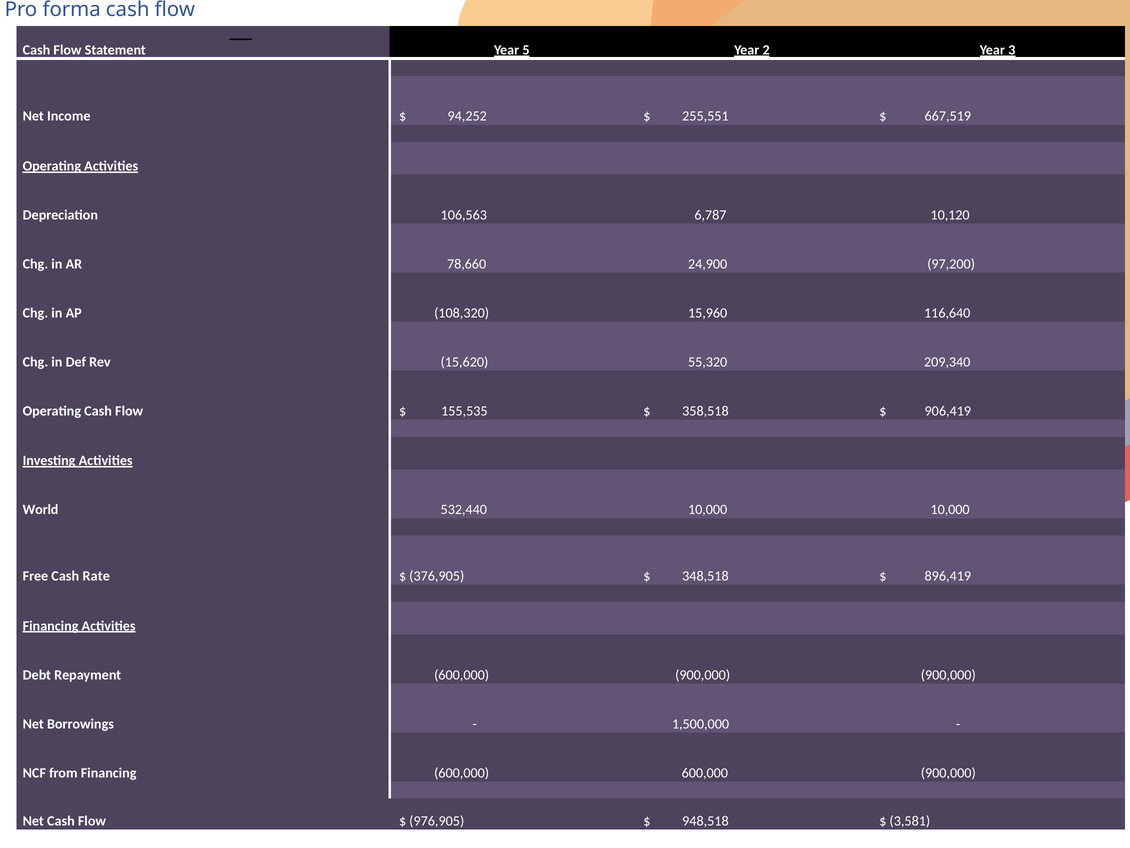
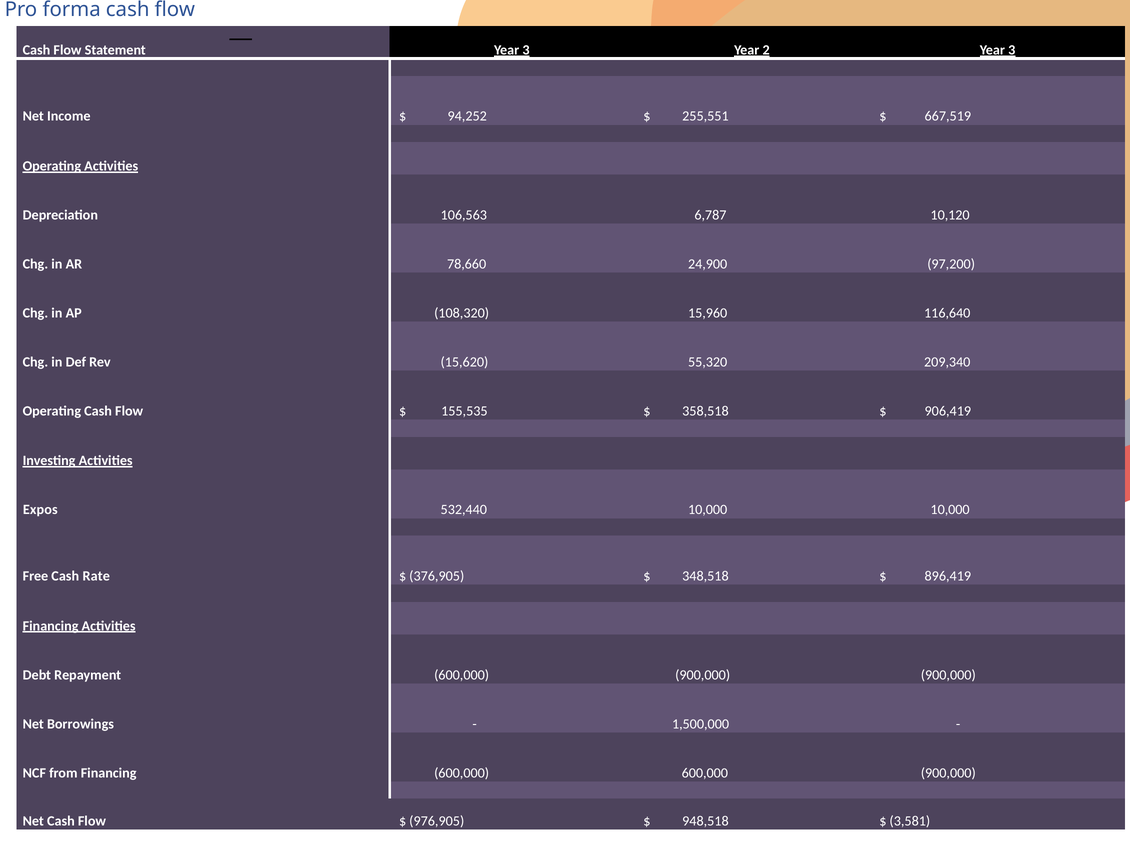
Statement Year 5: 5 -> 3 (526, 50)
World: World -> Expos (40, 510)
